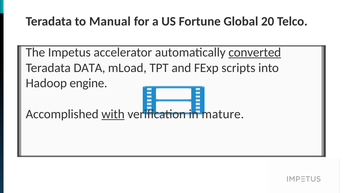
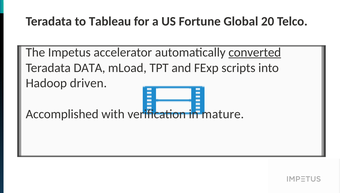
Manual: Manual -> Tableau (110, 21)
engine: engine -> driven (88, 83)
with underline: present -> none (113, 114)
